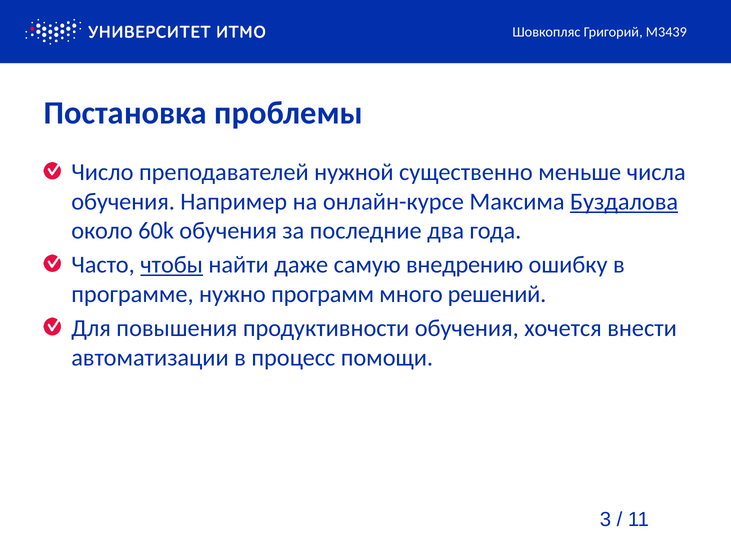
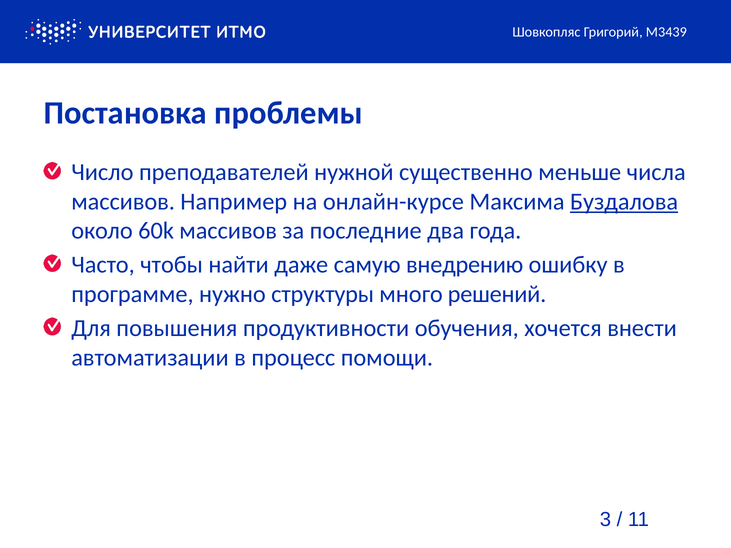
обучения: обучения -> массивов (123, 202)
60k обучения: обучения -> массивов (228, 231)
чтобы underline: present -> none (172, 265)
программ: программ -> структуры (323, 294)
